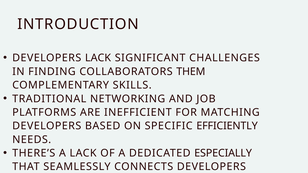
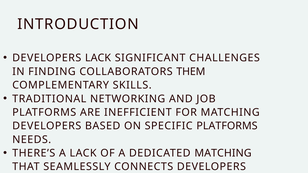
SPECIFIC EFFICIENTLY: EFFICIENTLY -> PLATFORMS (227, 126)
DEDICATED ESPECIALLY: ESPECIALLY -> MATCHING (223, 153)
